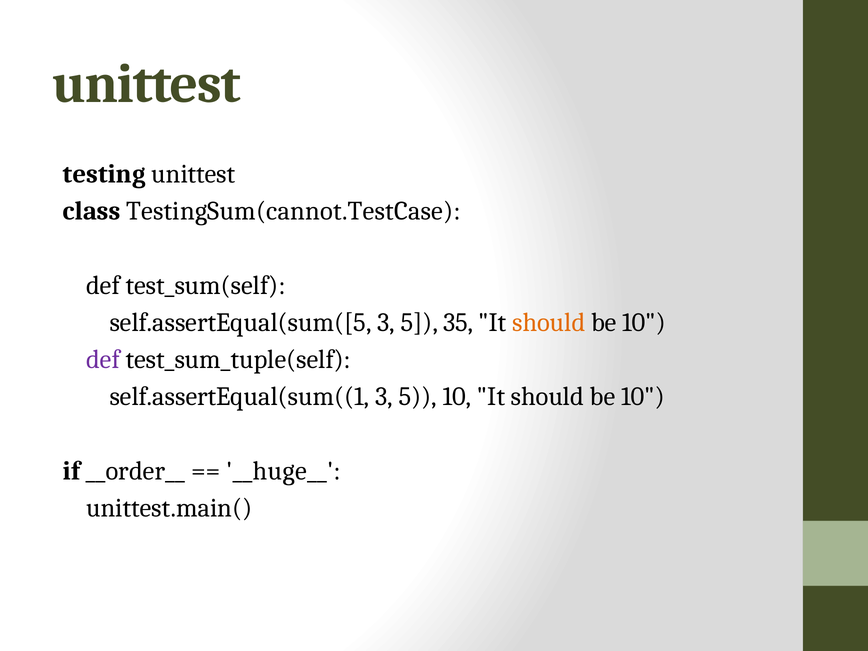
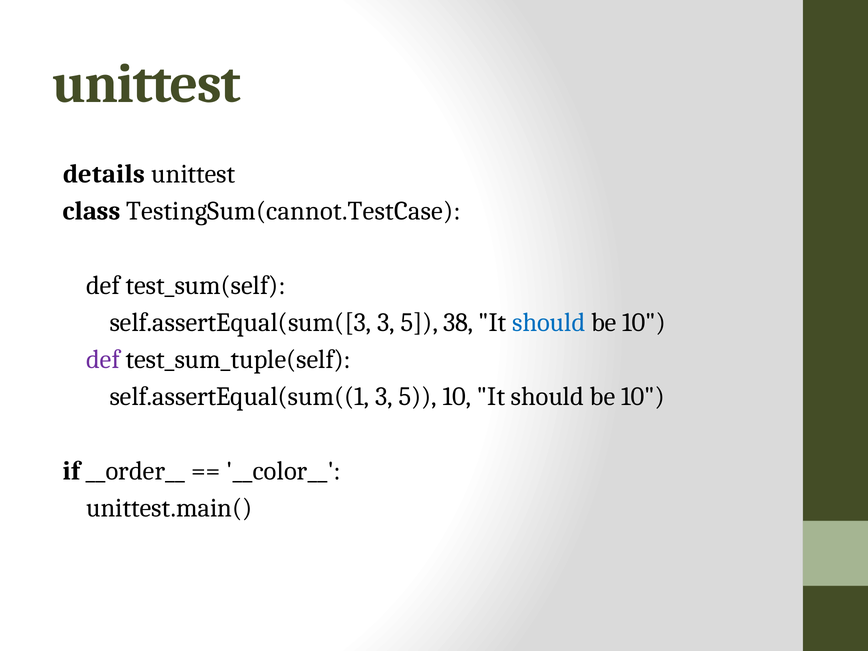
testing: testing -> details (104, 174)
self.assertEqual(sum([5: self.assertEqual(sum([5 -> self.assertEqual(sum([3 (240, 322)
35: 35 -> 38 (458, 322)
should colour: orange -> blue (549, 322)
__huge__: __huge__ -> __color__ (284, 471)
